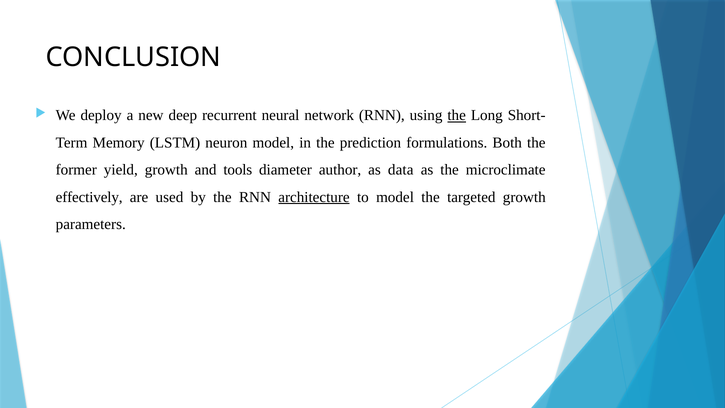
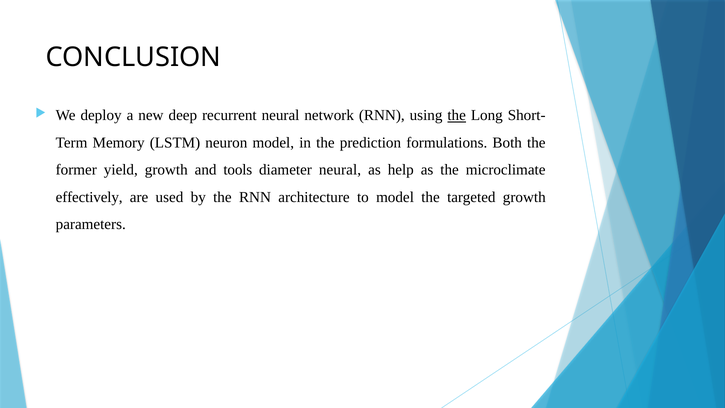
diameter author: author -> neural (340, 170)
data: data -> help (401, 170)
architecture underline: present -> none (314, 197)
